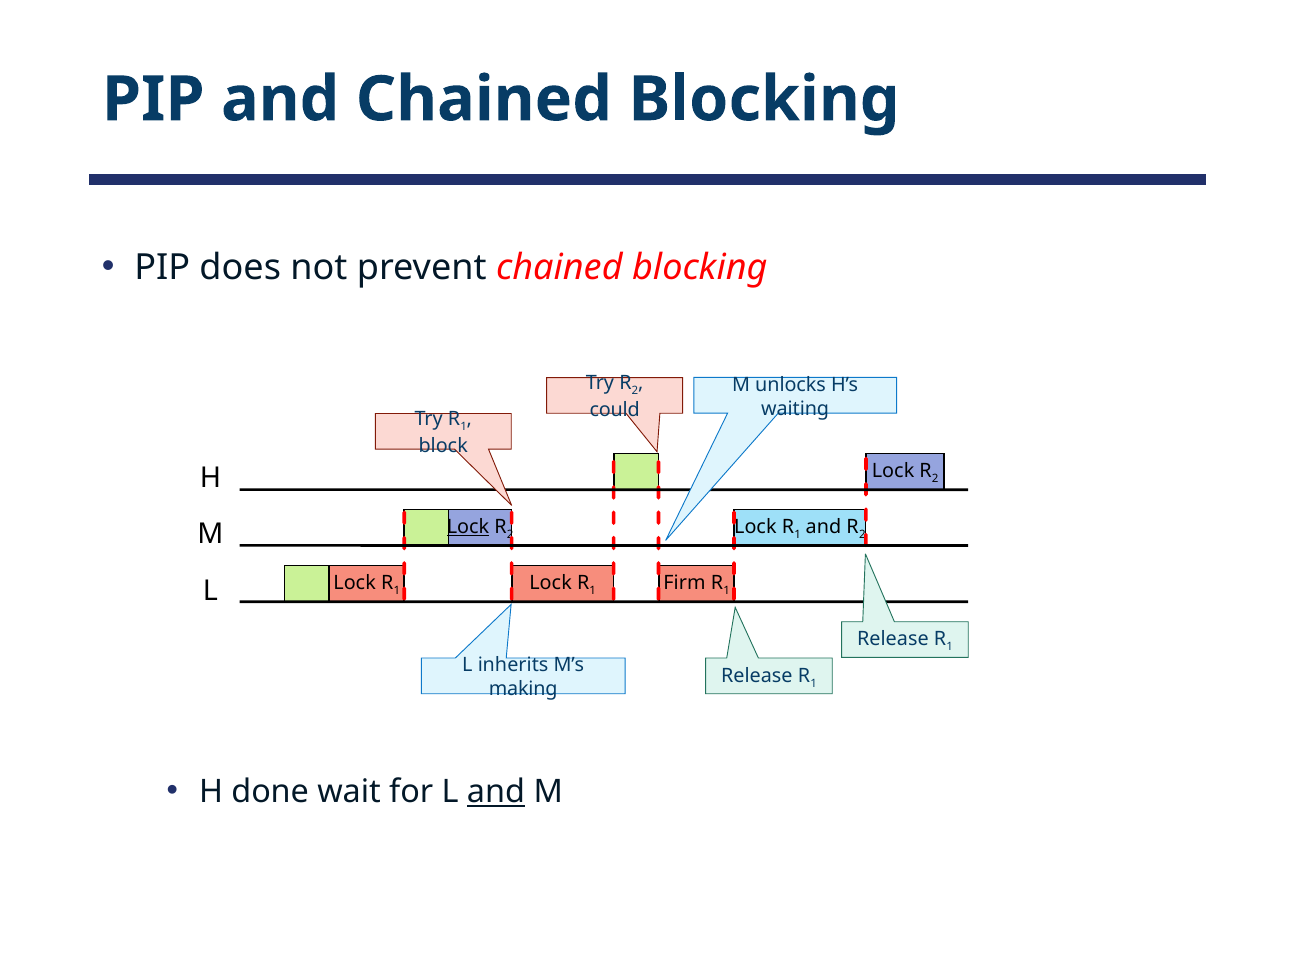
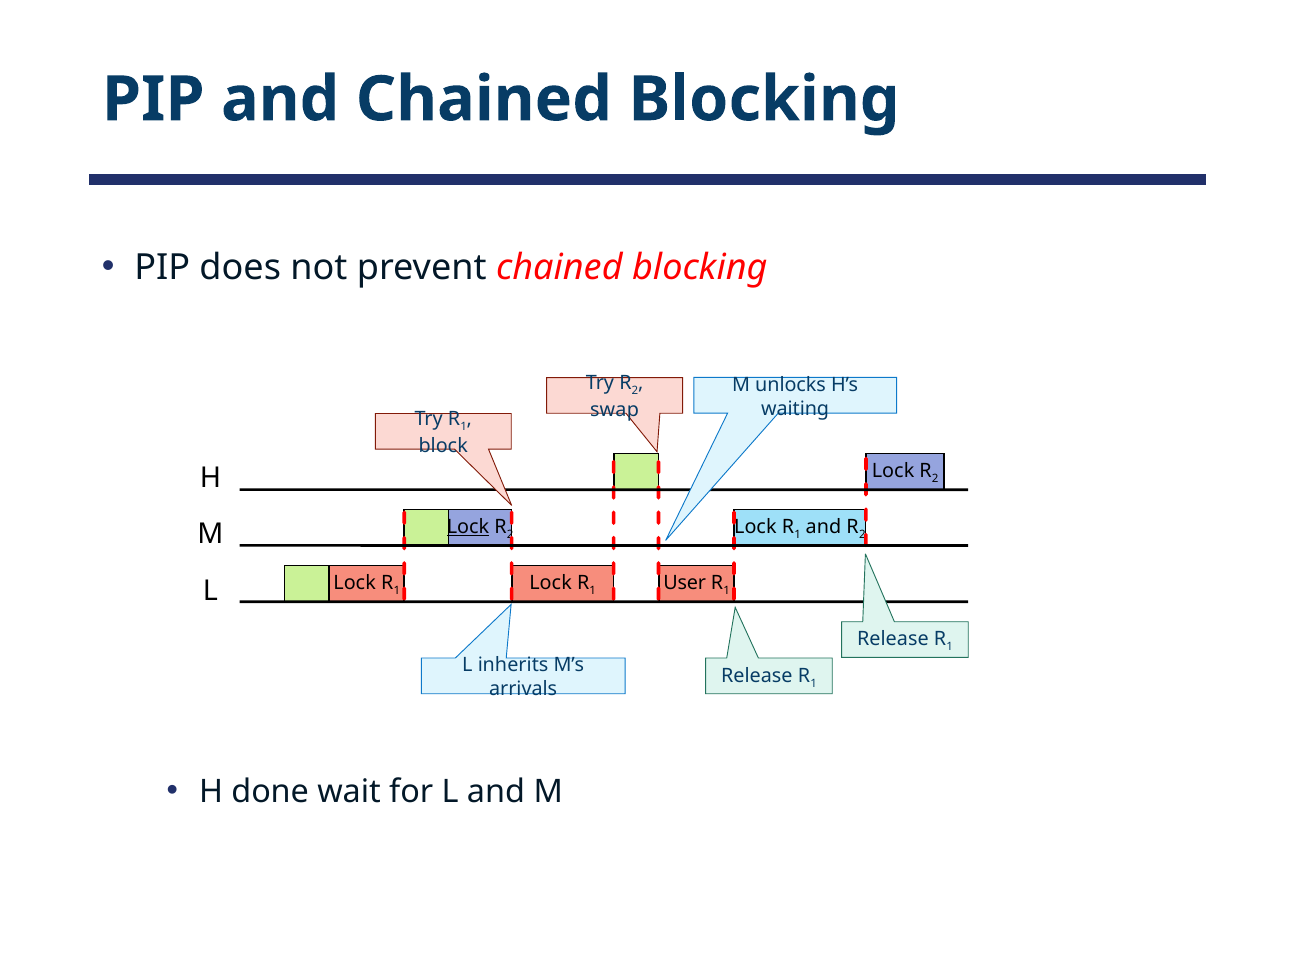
could: could -> swap (614, 410)
Firm: Firm -> User (685, 584)
making: making -> arrivals (523, 689)
and underline: present -> none (496, 792)
